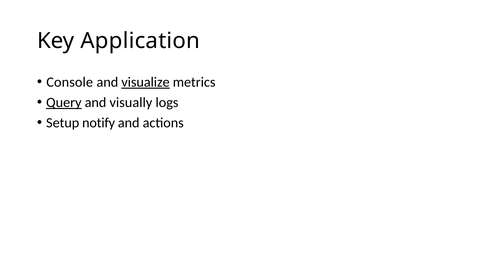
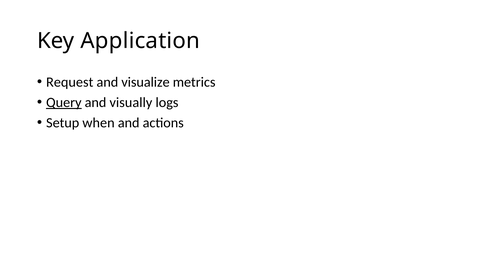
Console: Console -> Request (70, 82)
visualize underline: present -> none (146, 82)
notify: notify -> when (99, 123)
